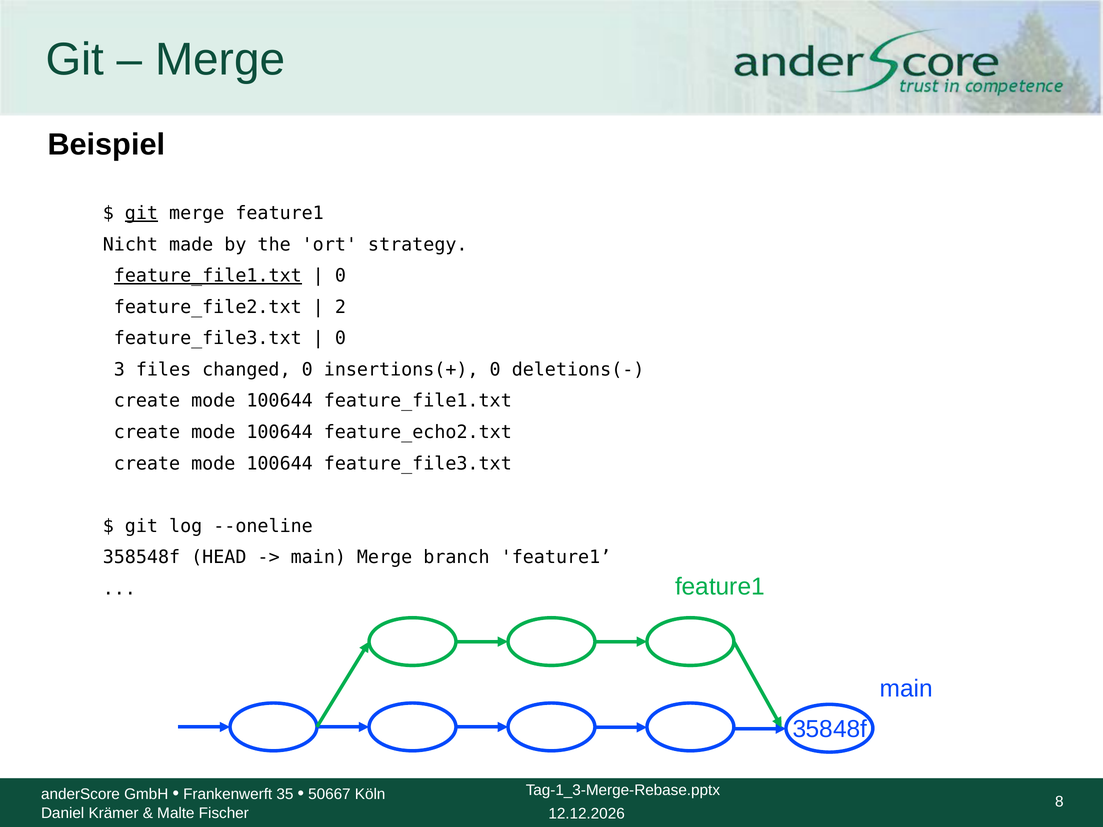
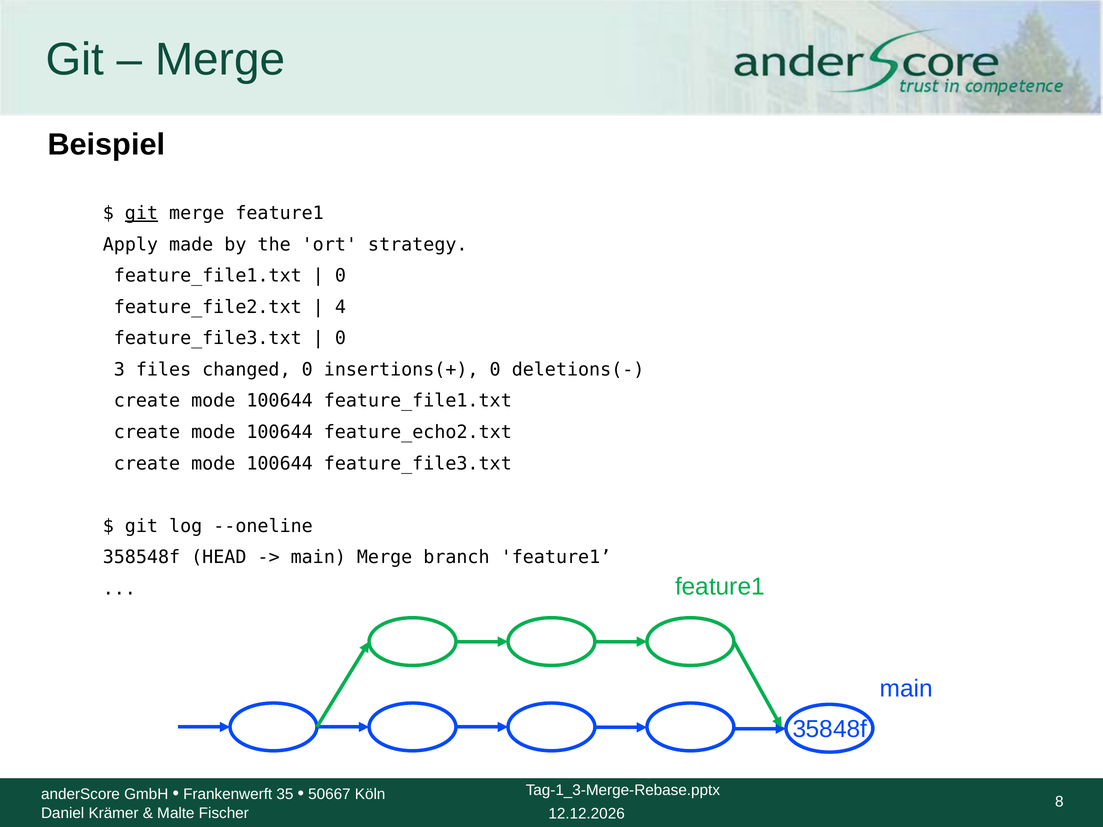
Nicht: Nicht -> Apply (130, 245)
feature_file1.txt underline: present -> none (208, 276)
2: 2 -> 4 (340, 307)
